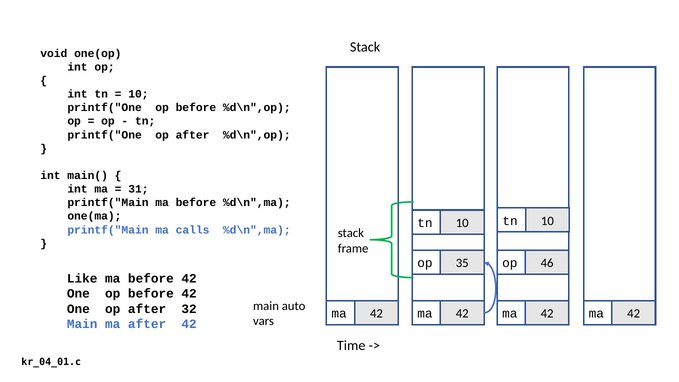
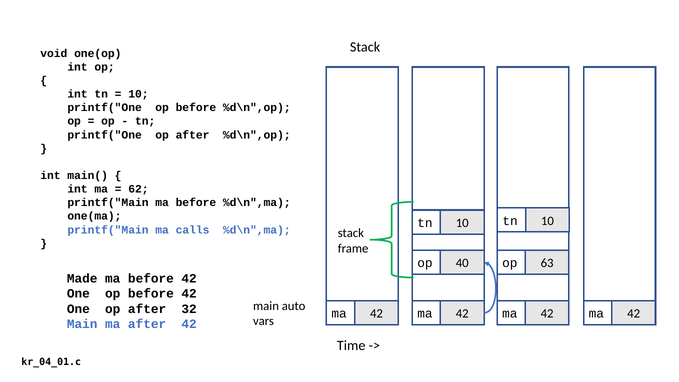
31: 31 -> 62 (138, 189)
35: 35 -> 40 (462, 263)
46: 46 -> 63 (547, 263)
Like: Like -> Made (82, 278)
